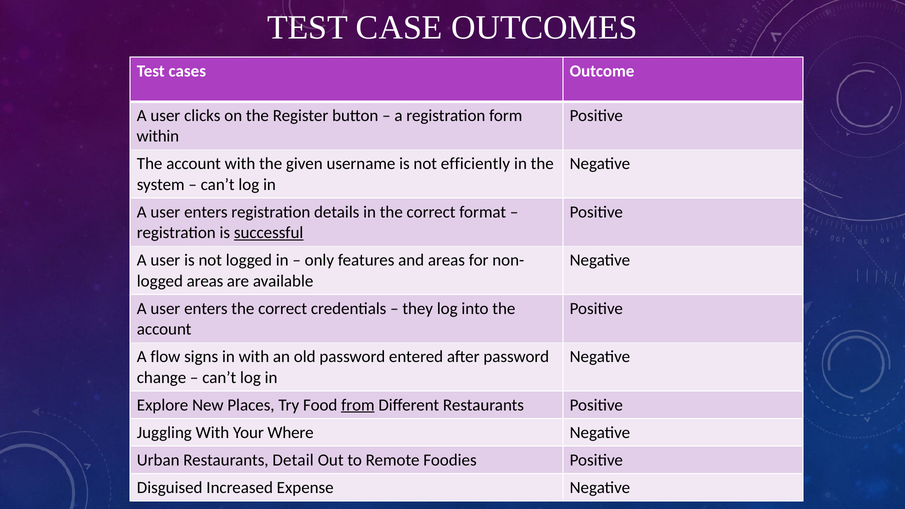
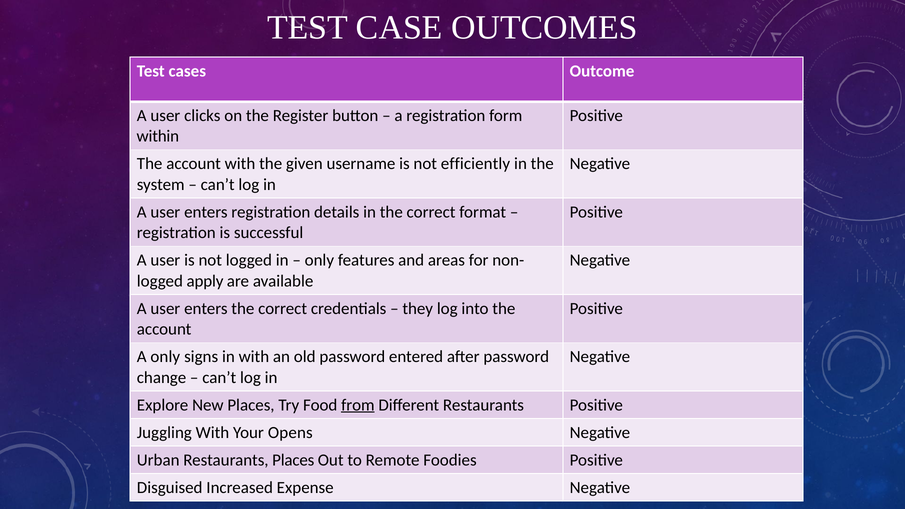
successful underline: present -> none (269, 233)
logged areas: areas -> apply (205, 281)
A flow: flow -> only (165, 357)
Where: Where -> Opens (290, 433)
Restaurants Detail: Detail -> Places (293, 460)
